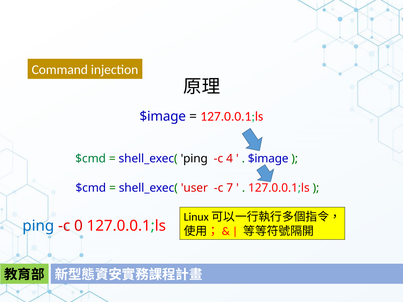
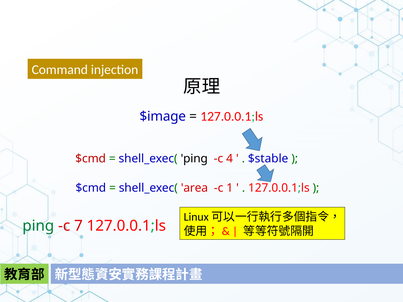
$cmd colour: green -> red (91, 159)
$image: $image -> $stable (268, 159)
user: user -> area (194, 188)
7: 7 -> 1 (230, 188)
ping colour: blue -> green (38, 226)
0: 0 -> 7 (78, 226)
